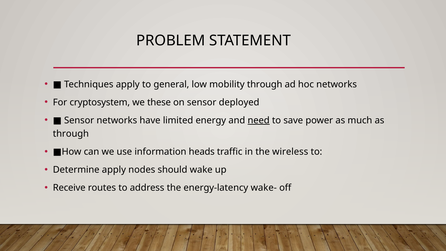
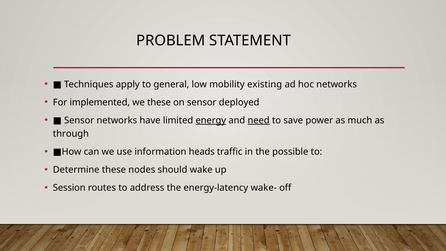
mobility through: through -> existing (265, 84)
cryptosystem: cryptosystem -> implemented (100, 102)
energy underline: none -> present (211, 120)
wireless: wireless -> possible (290, 152)
Determine apply: apply -> these (114, 170)
Receive: Receive -> Session (69, 188)
